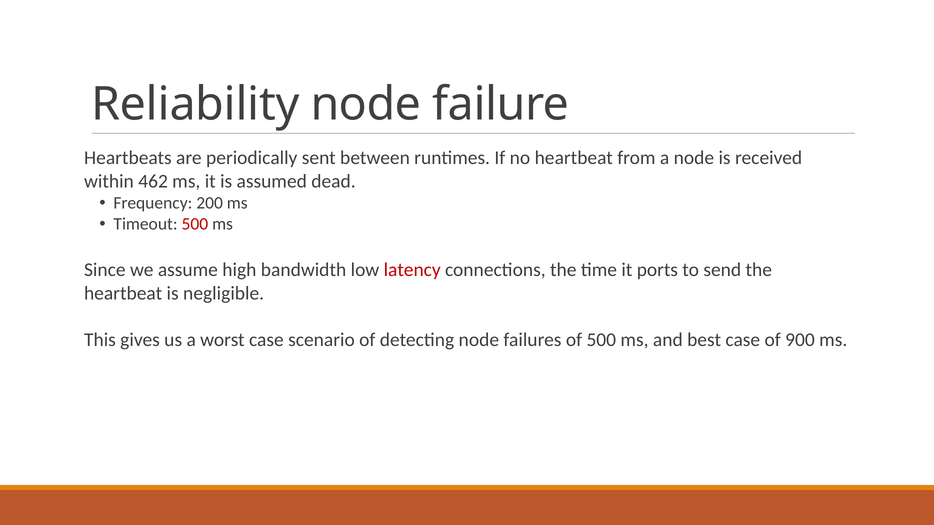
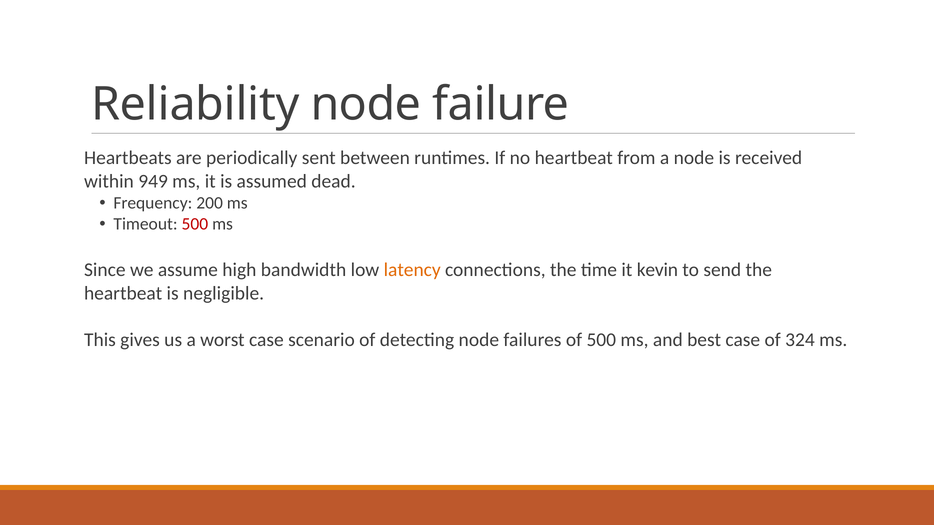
462: 462 -> 949 (153, 181)
latency colour: red -> orange (412, 270)
ports: ports -> kevin (657, 270)
900: 900 -> 324 (800, 340)
